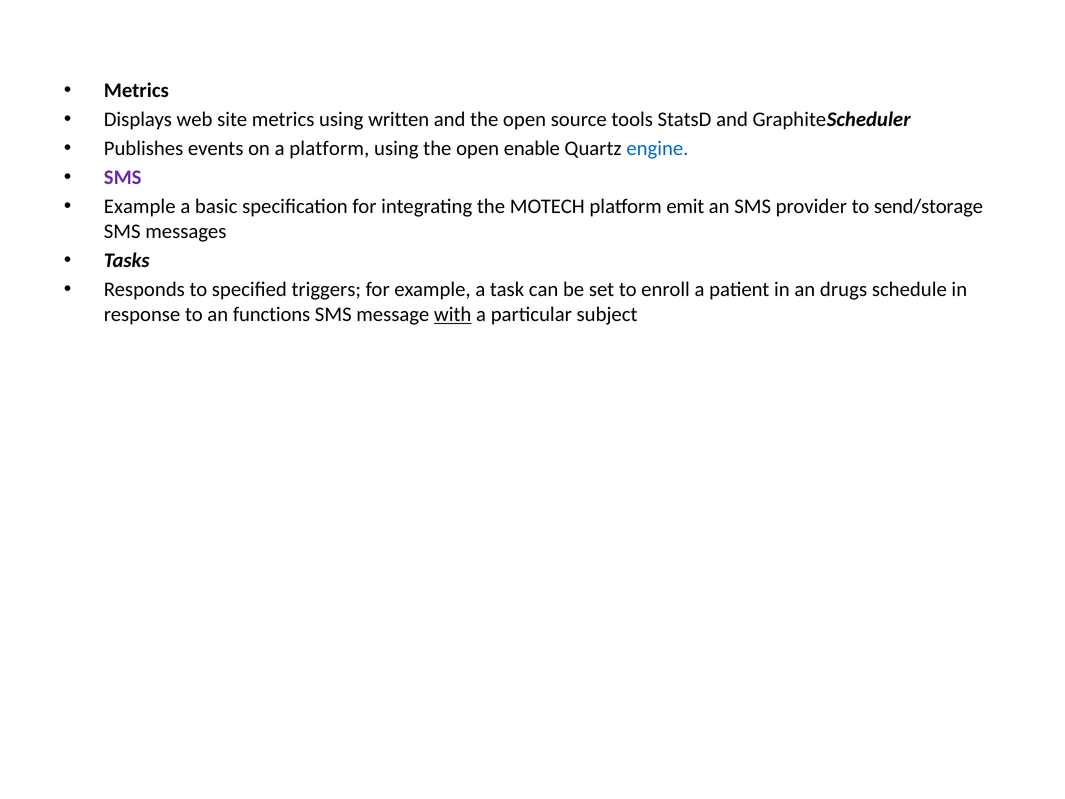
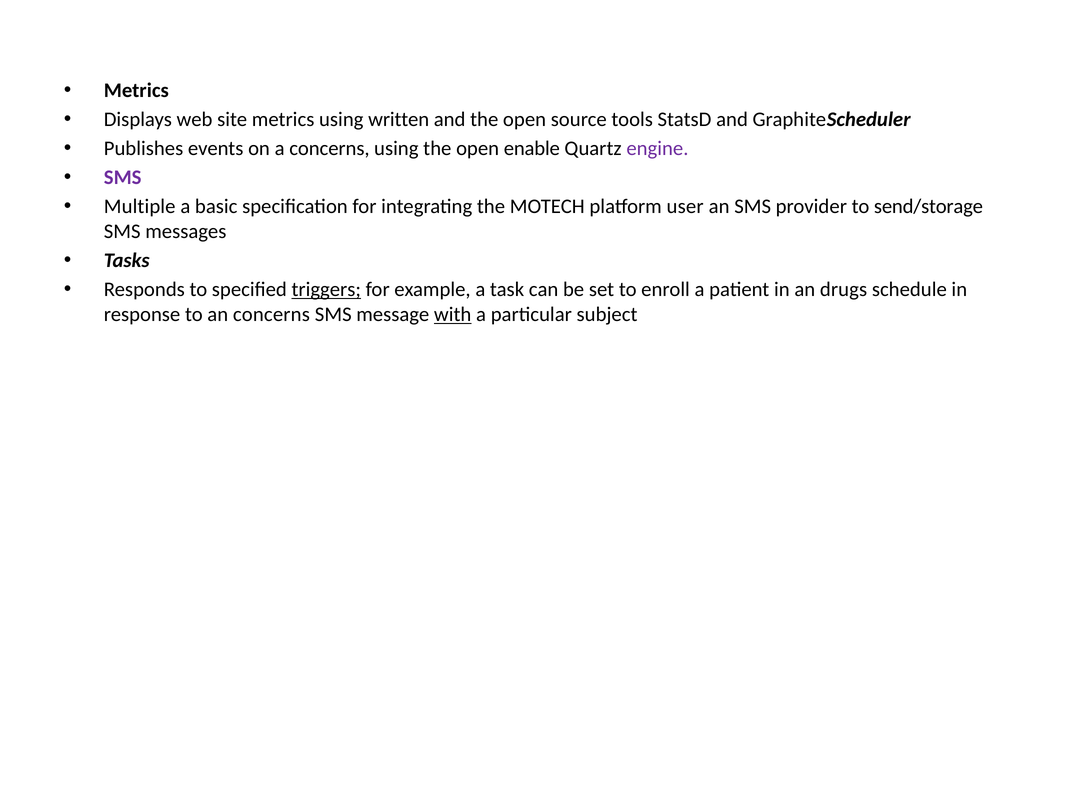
a platform: platform -> concerns (329, 148)
engine colour: blue -> purple (657, 148)
Example: Example -> Multiple (140, 206)
emit: emit -> user (685, 206)
triggers underline: none -> present (326, 289)
an functions: functions -> concerns (271, 314)
